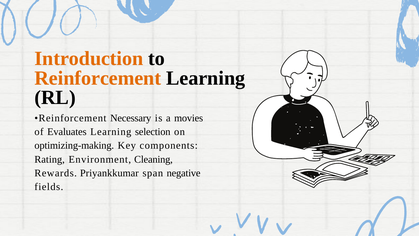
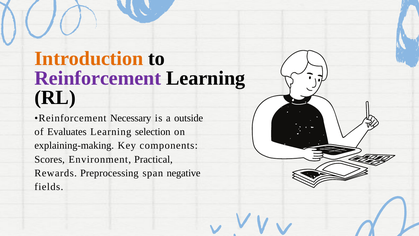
Reinforcement colour: orange -> purple (98, 78)
movies: movies -> outside (189, 118)
optimizing-making: optimizing-making -> explaining-making (74, 145)
Rating: Rating -> Scores (50, 159)
Cleaning: Cleaning -> Practical (153, 159)
Priyankkumar: Priyankkumar -> Preprocessing (109, 173)
